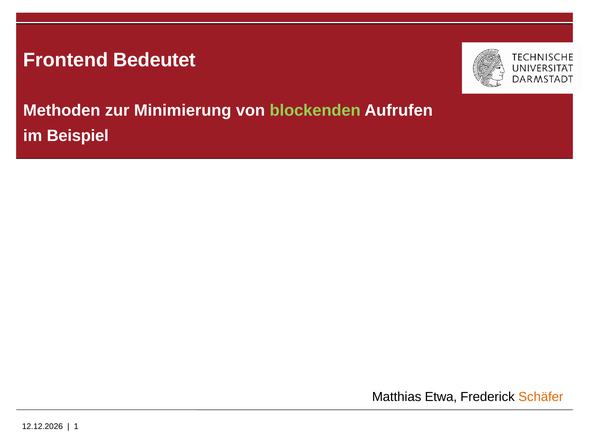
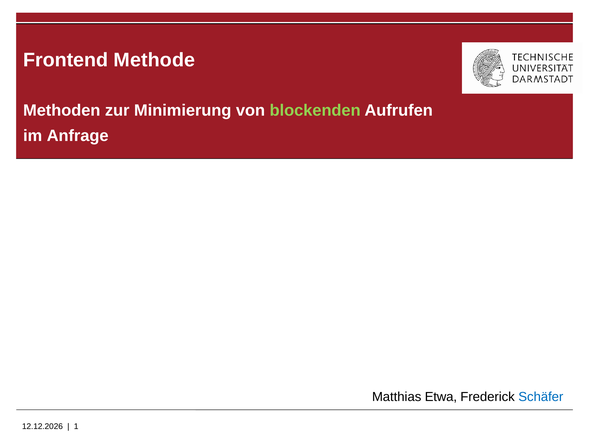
Bedeutet: Bedeutet -> Methode (154, 60)
Beispiel: Beispiel -> Anfrage (78, 136)
Schäfer colour: orange -> blue (541, 397)
